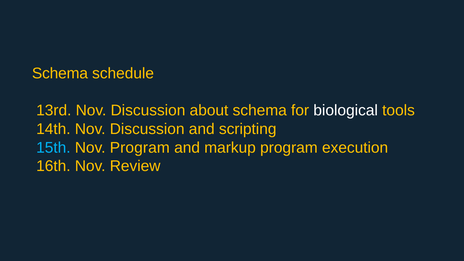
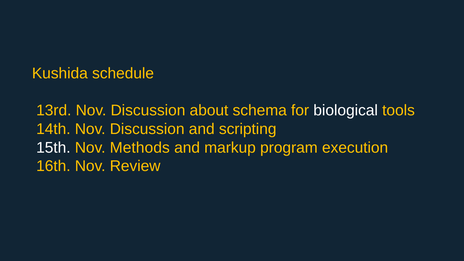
Schema: Schema -> Kushida (60, 73)
15th colour: light blue -> white (53, 148)
Nov Program: Program -> Methods (140, 148)
